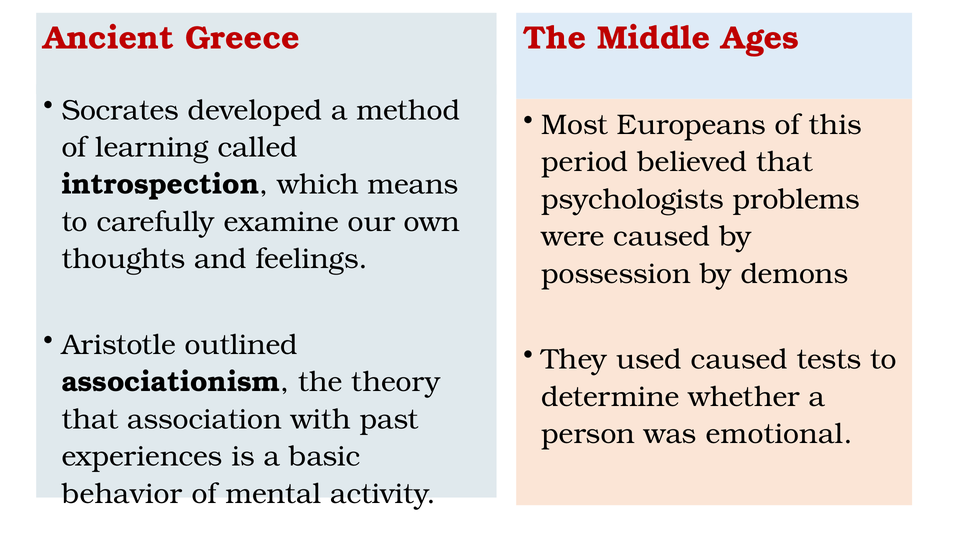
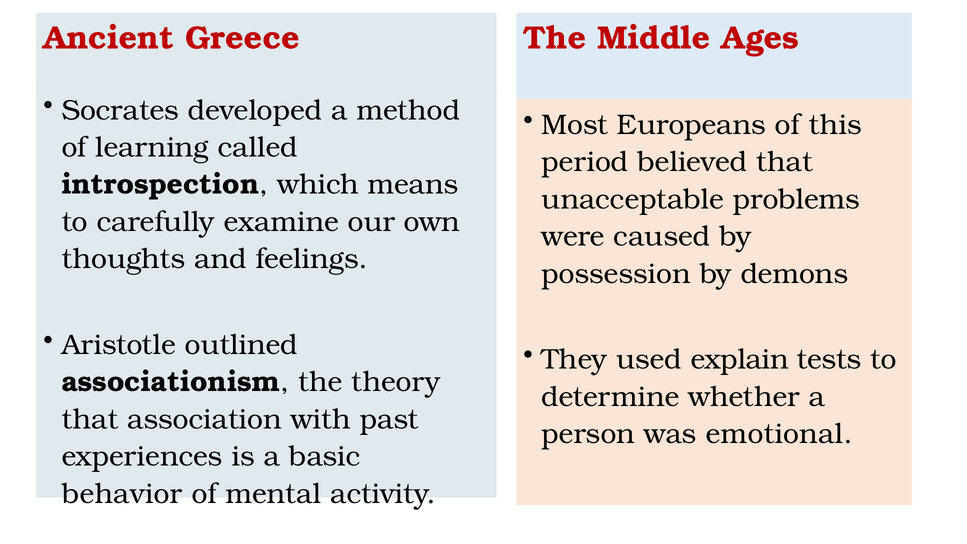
psychologists: psychologists -> unacceptable (633, 199)
used caused: caused -> explain (740, 359)
